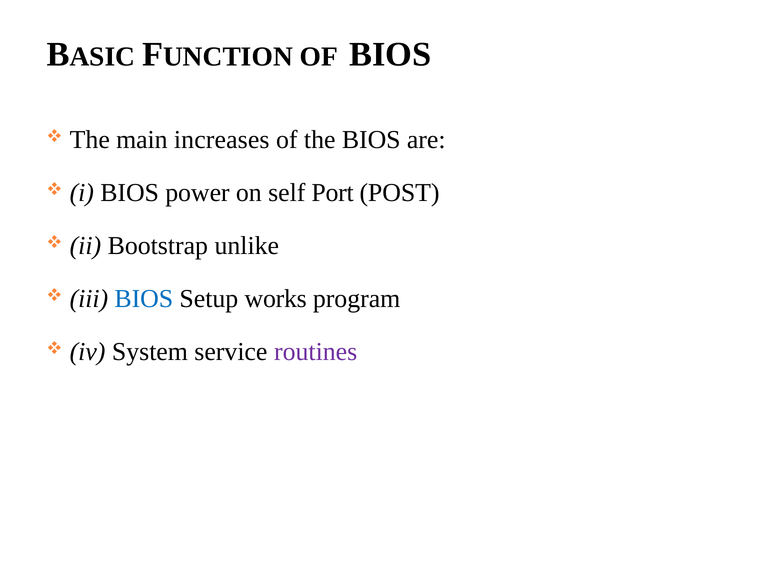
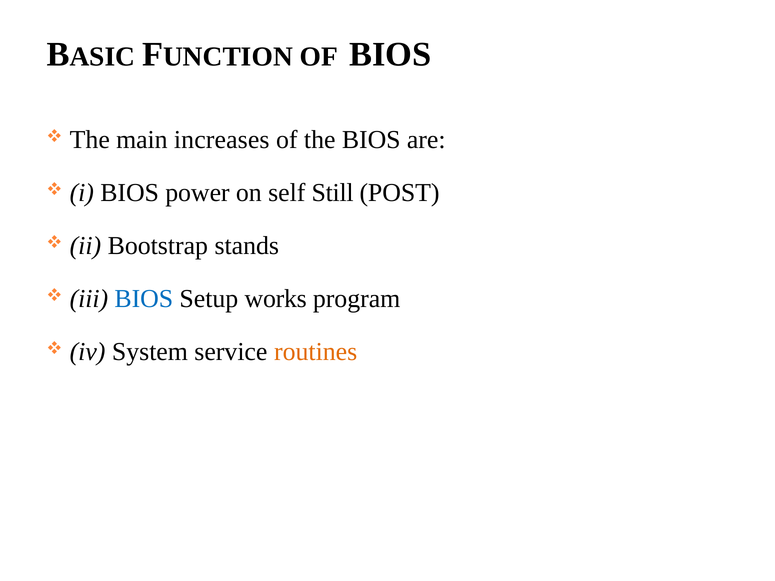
Port: Port -> Still (333, 193)
unlike: unlike -> stands (247, 246)
routines colour: purple -> orange (316, 352)
